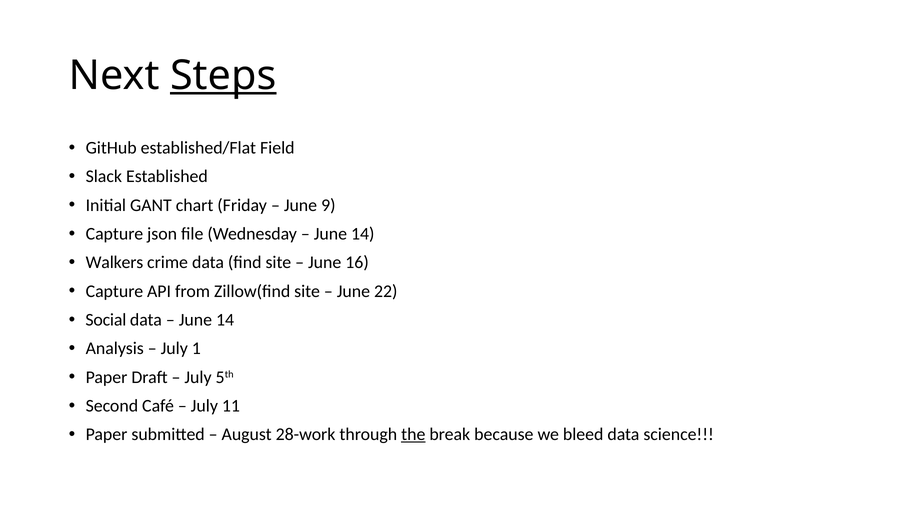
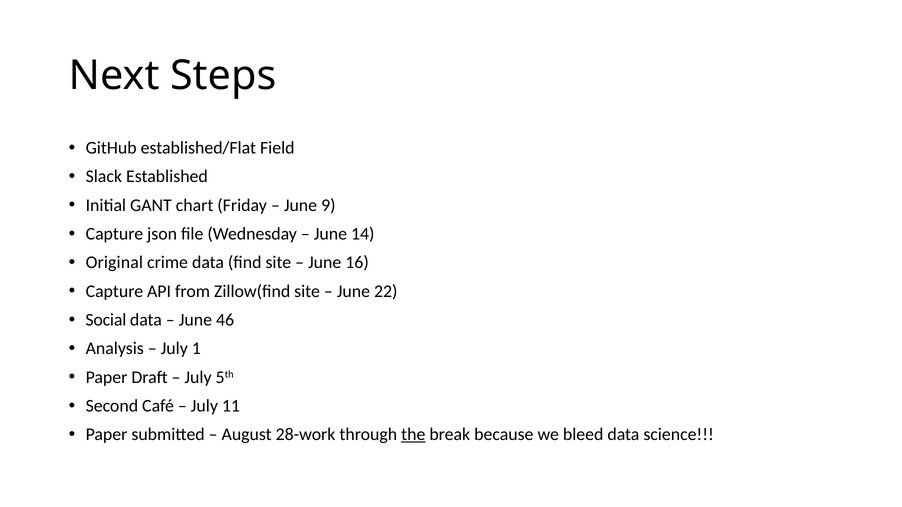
Steps underline: present -> none (223, 76)
Walkers: Walkers -> Original (114, 263)
14: 14 -> 46 (225, 320)
